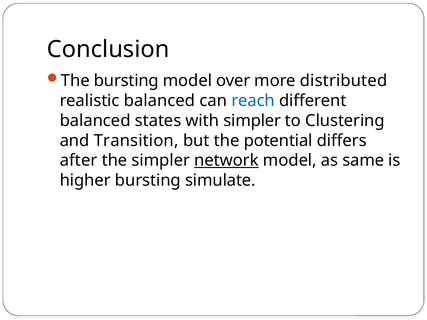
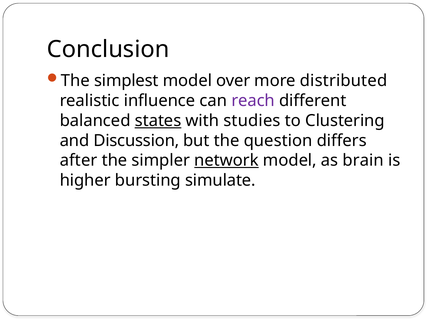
The bursting: bursting -> simplest (126, 81)
realistic balanced: balanced -> influence (160, 101)
reach colour: blue -> purple (253, 101)
states underline: none -> present (158, 121)
with simpler: simpler -> studies (252, 121)
Transition: Transition -> Discussion (136, 141)
potential: potential -> question (278, 141)
same: same -> brain (363, 161)
